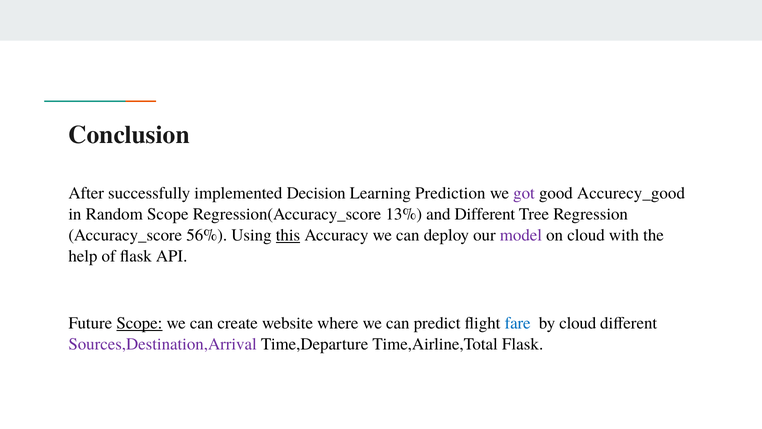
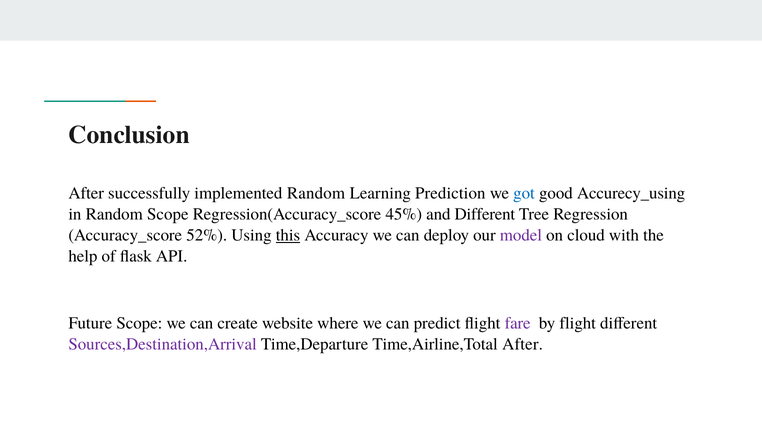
implemented Decision: Decision -> Random (316, 193)
got colour: purple -> blue (524, 193)
Accurecy_good: Accurecy_good -> Accurecy_using (631, 193)
13%: 13% -> 45% (404, 214)
56%: 56% -> 52% (207, 235)
Scope underline: present -> none (139, 323)
fare colour: blue -> purple (518, 323)
by cloud: cloud -> flight (578, 323)
Time,Airline,Total Flask: Flask -> After (523, 344)
